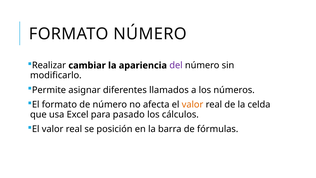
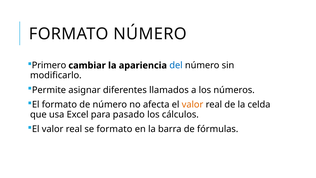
Realizar: Realizar -> Primero (49, 65)
del colour: purple -> blue (176, 65)
se posición: posición -> formato (114, 129)
